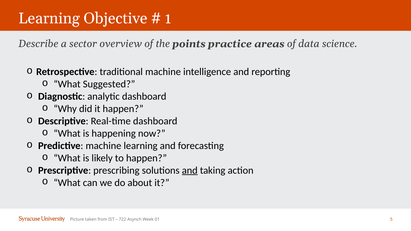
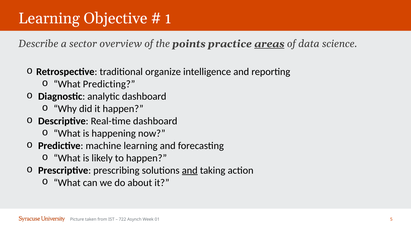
areas underline: none -> present (269, 44)
traditional machine: machine -> organize (163, 72)
Suggested: Suggested -> Predicting (109, 84)
